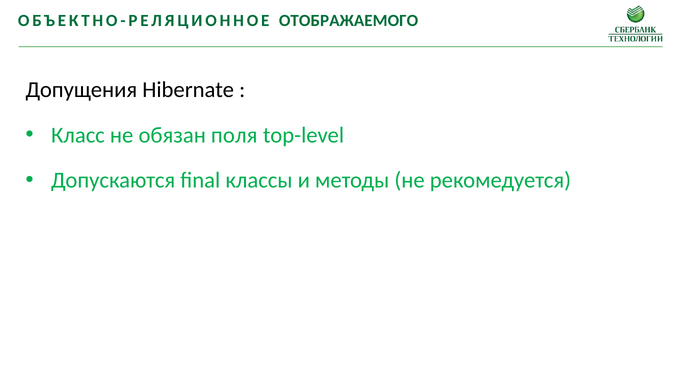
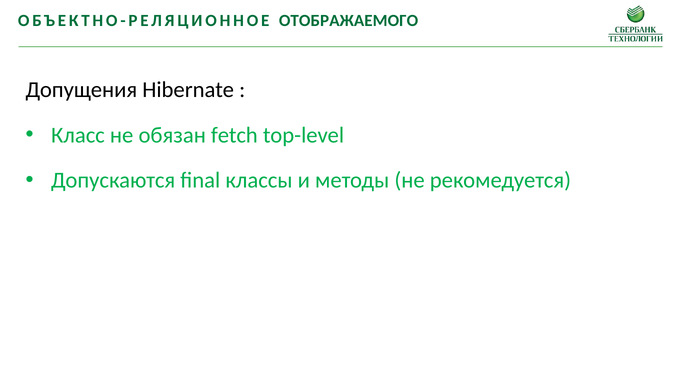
поля: поля -> fetch (234, 135)
